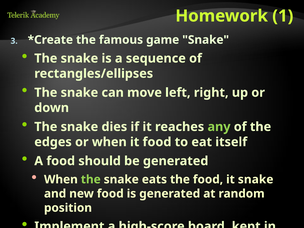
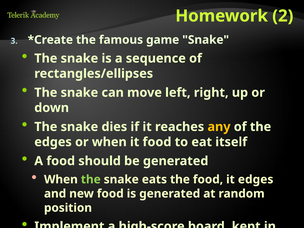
1: 1 -> 2 (283, 16)
any colour: light green -> yellow (219, 127)
it snake: snake -> edges (256, 179)
